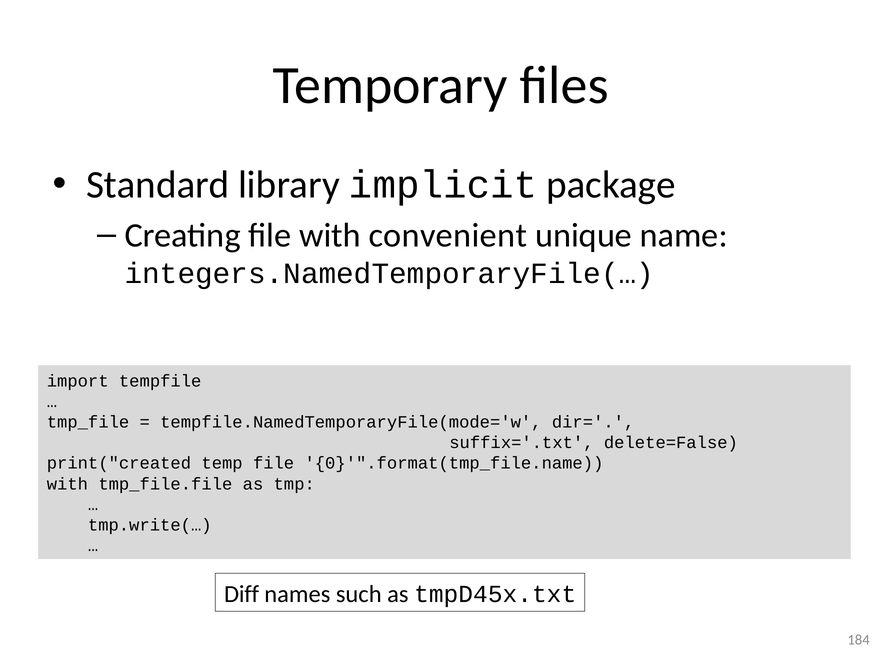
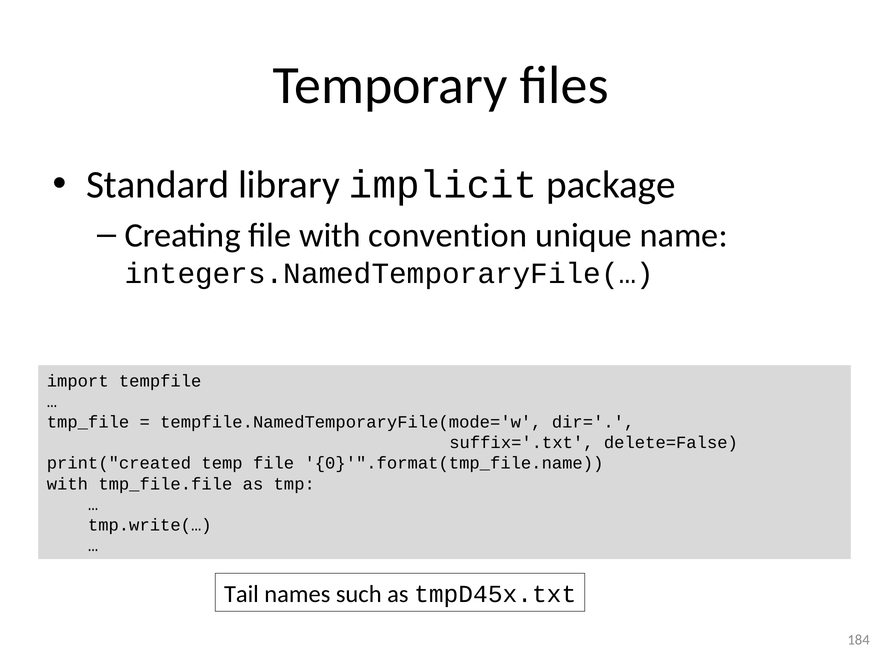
convenient: convenient -> convention (448, 236)
Diff: Diff -> Tail (241, 595)
